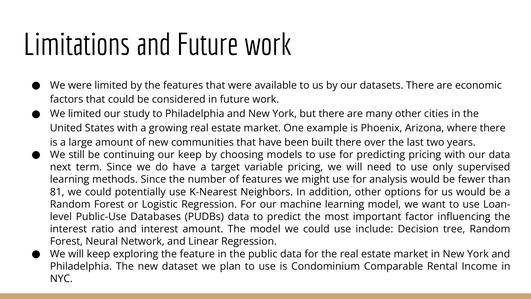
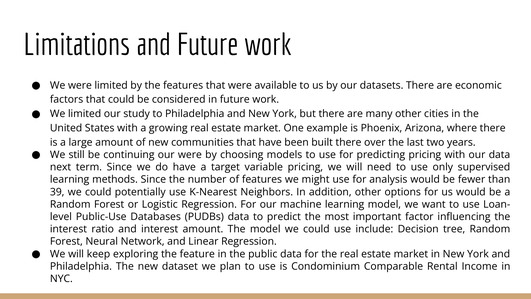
our keep: keep -> were (190, 155)
81: 81 -> 39 (57, 192)
